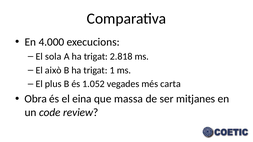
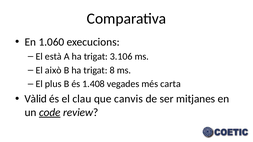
4.000: 4.000 -> 1.060 (51, 42)
sola: sola -> està (53, 57)
2.818: 2.818 -> 3.106 (121, 57)
1: 1 -> 8 (112, 70)
1.052: 1.052 -> 1.408 (94, 84)
Obra: Obra -> Vàlid (36, 99)
eina: eina -> clau (82, 99)
massa: massa -> canvis (128, 99)
code underline: none -> present (50, 113)
